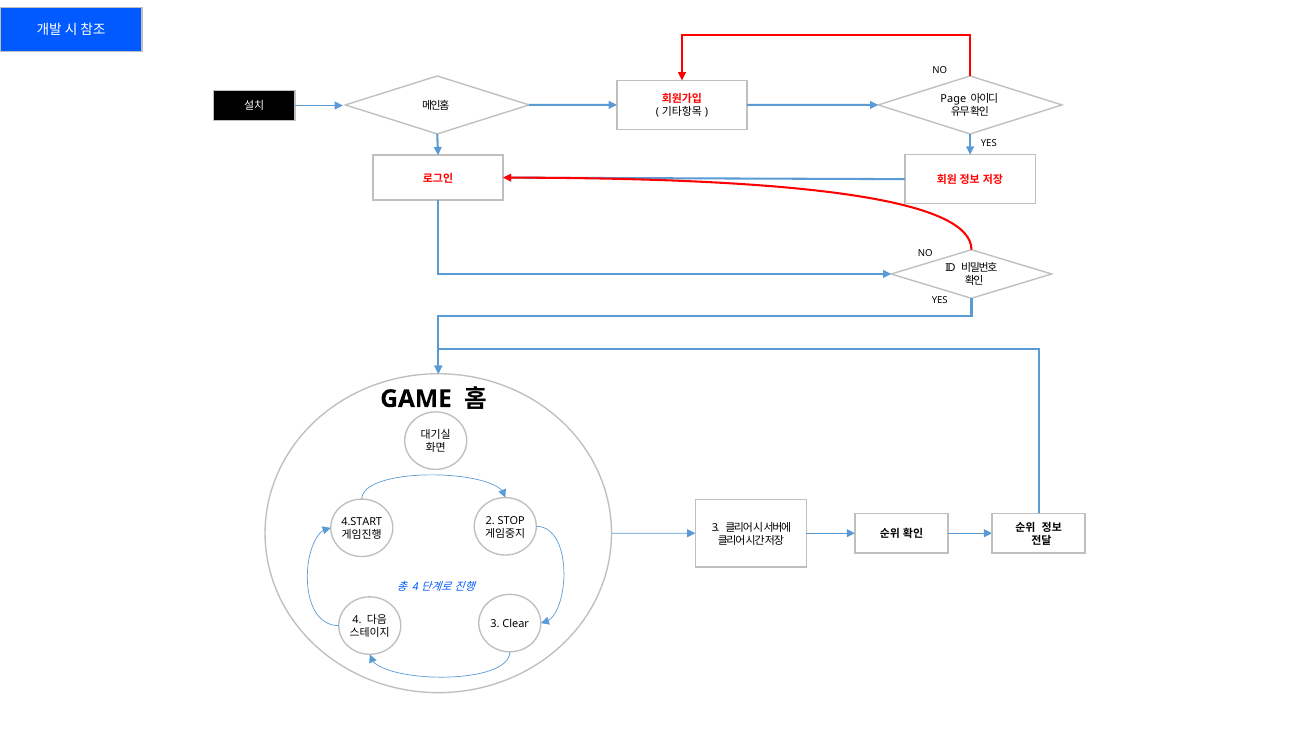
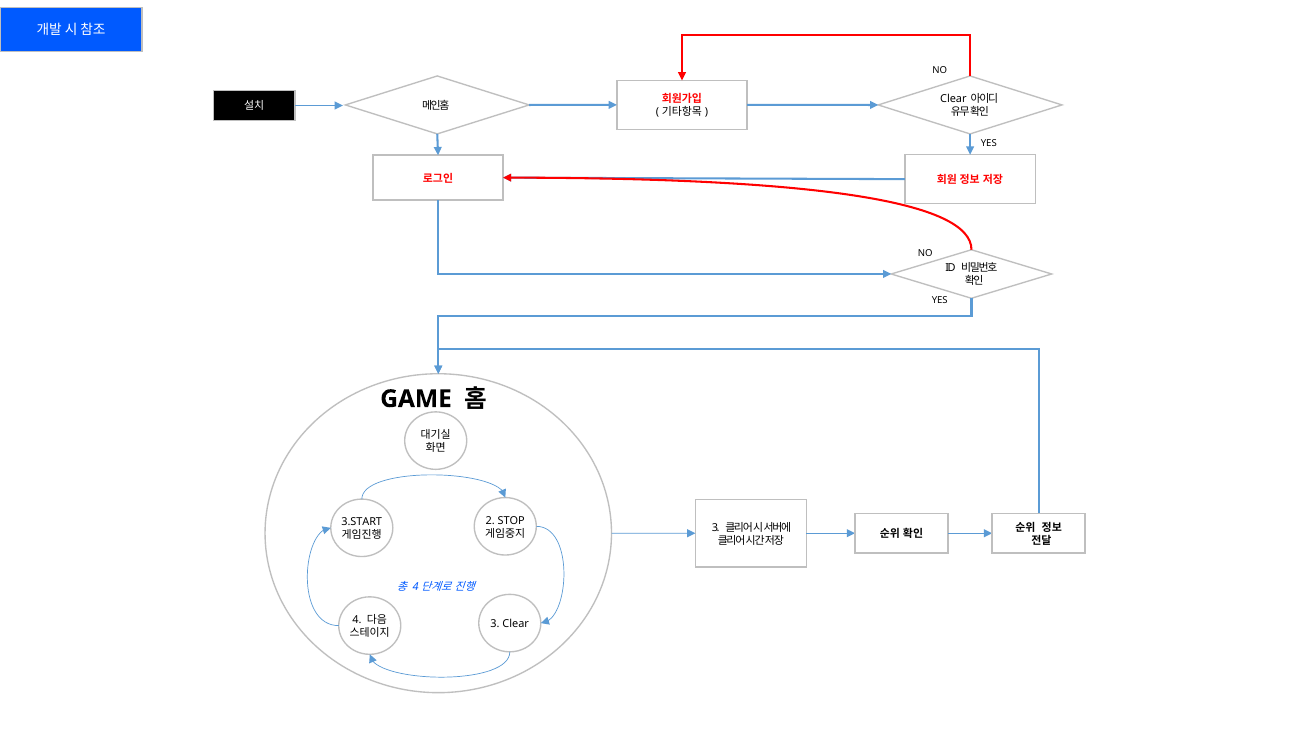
Page: Page -> Clear (953, 99)
4.START: 4.START -> 3.START (362, 522)
